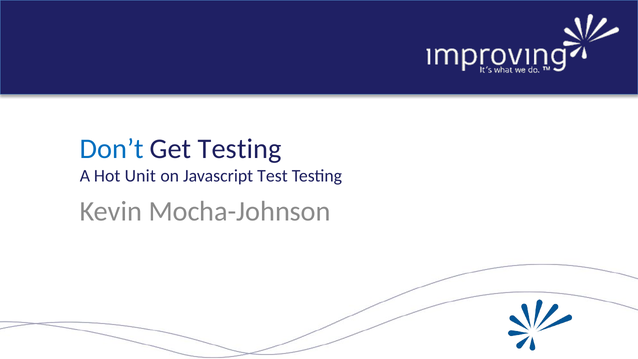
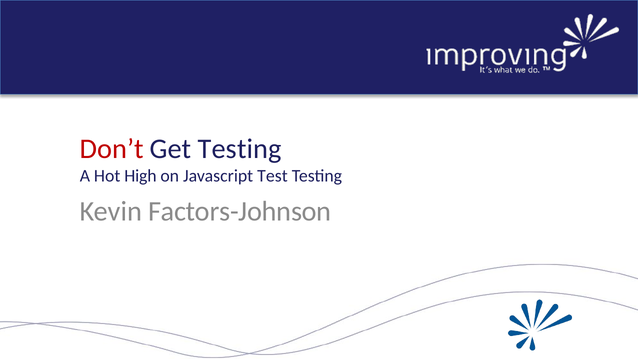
Don’t colour: blue -> red (112, 149)
Unit: Unit -> High (140, 176)
Mocha-Johnson: Mocha-Johnson -> Factors-Johnson (240, 211)
